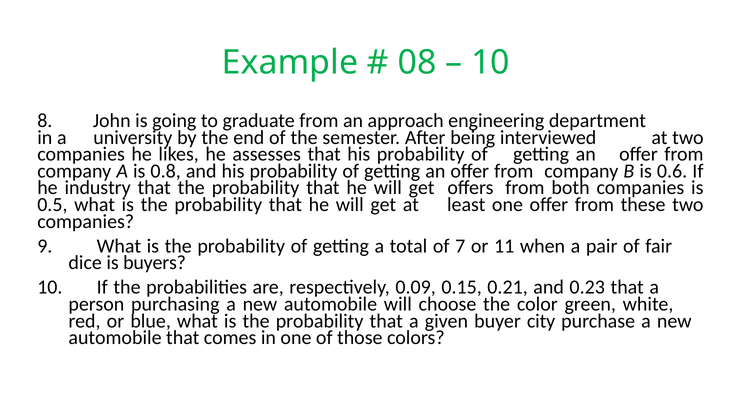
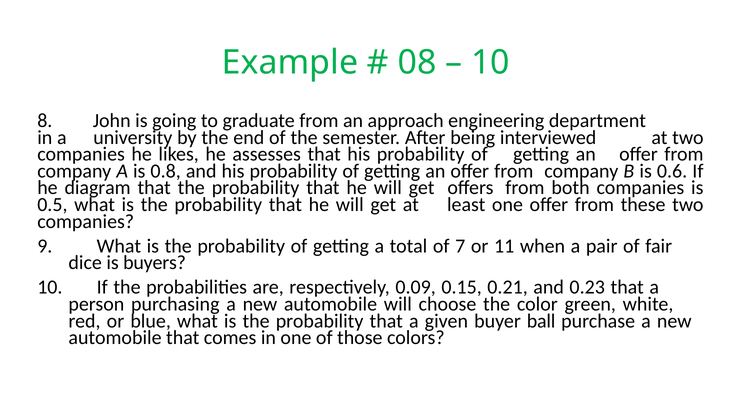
industry: industry -> diagram (98, 188)
city: city -> ball (541, 320)
